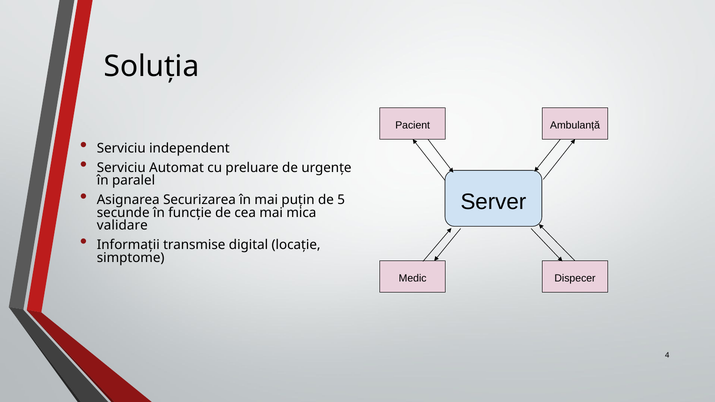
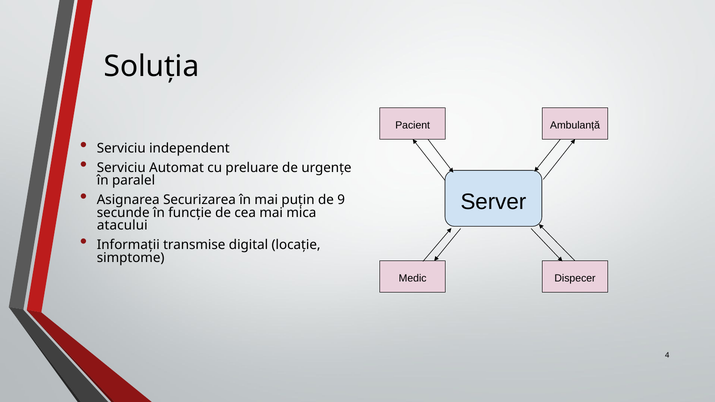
5: 5 -> 9 (341, 200)
validare: validare -> atacului (122, 226)
